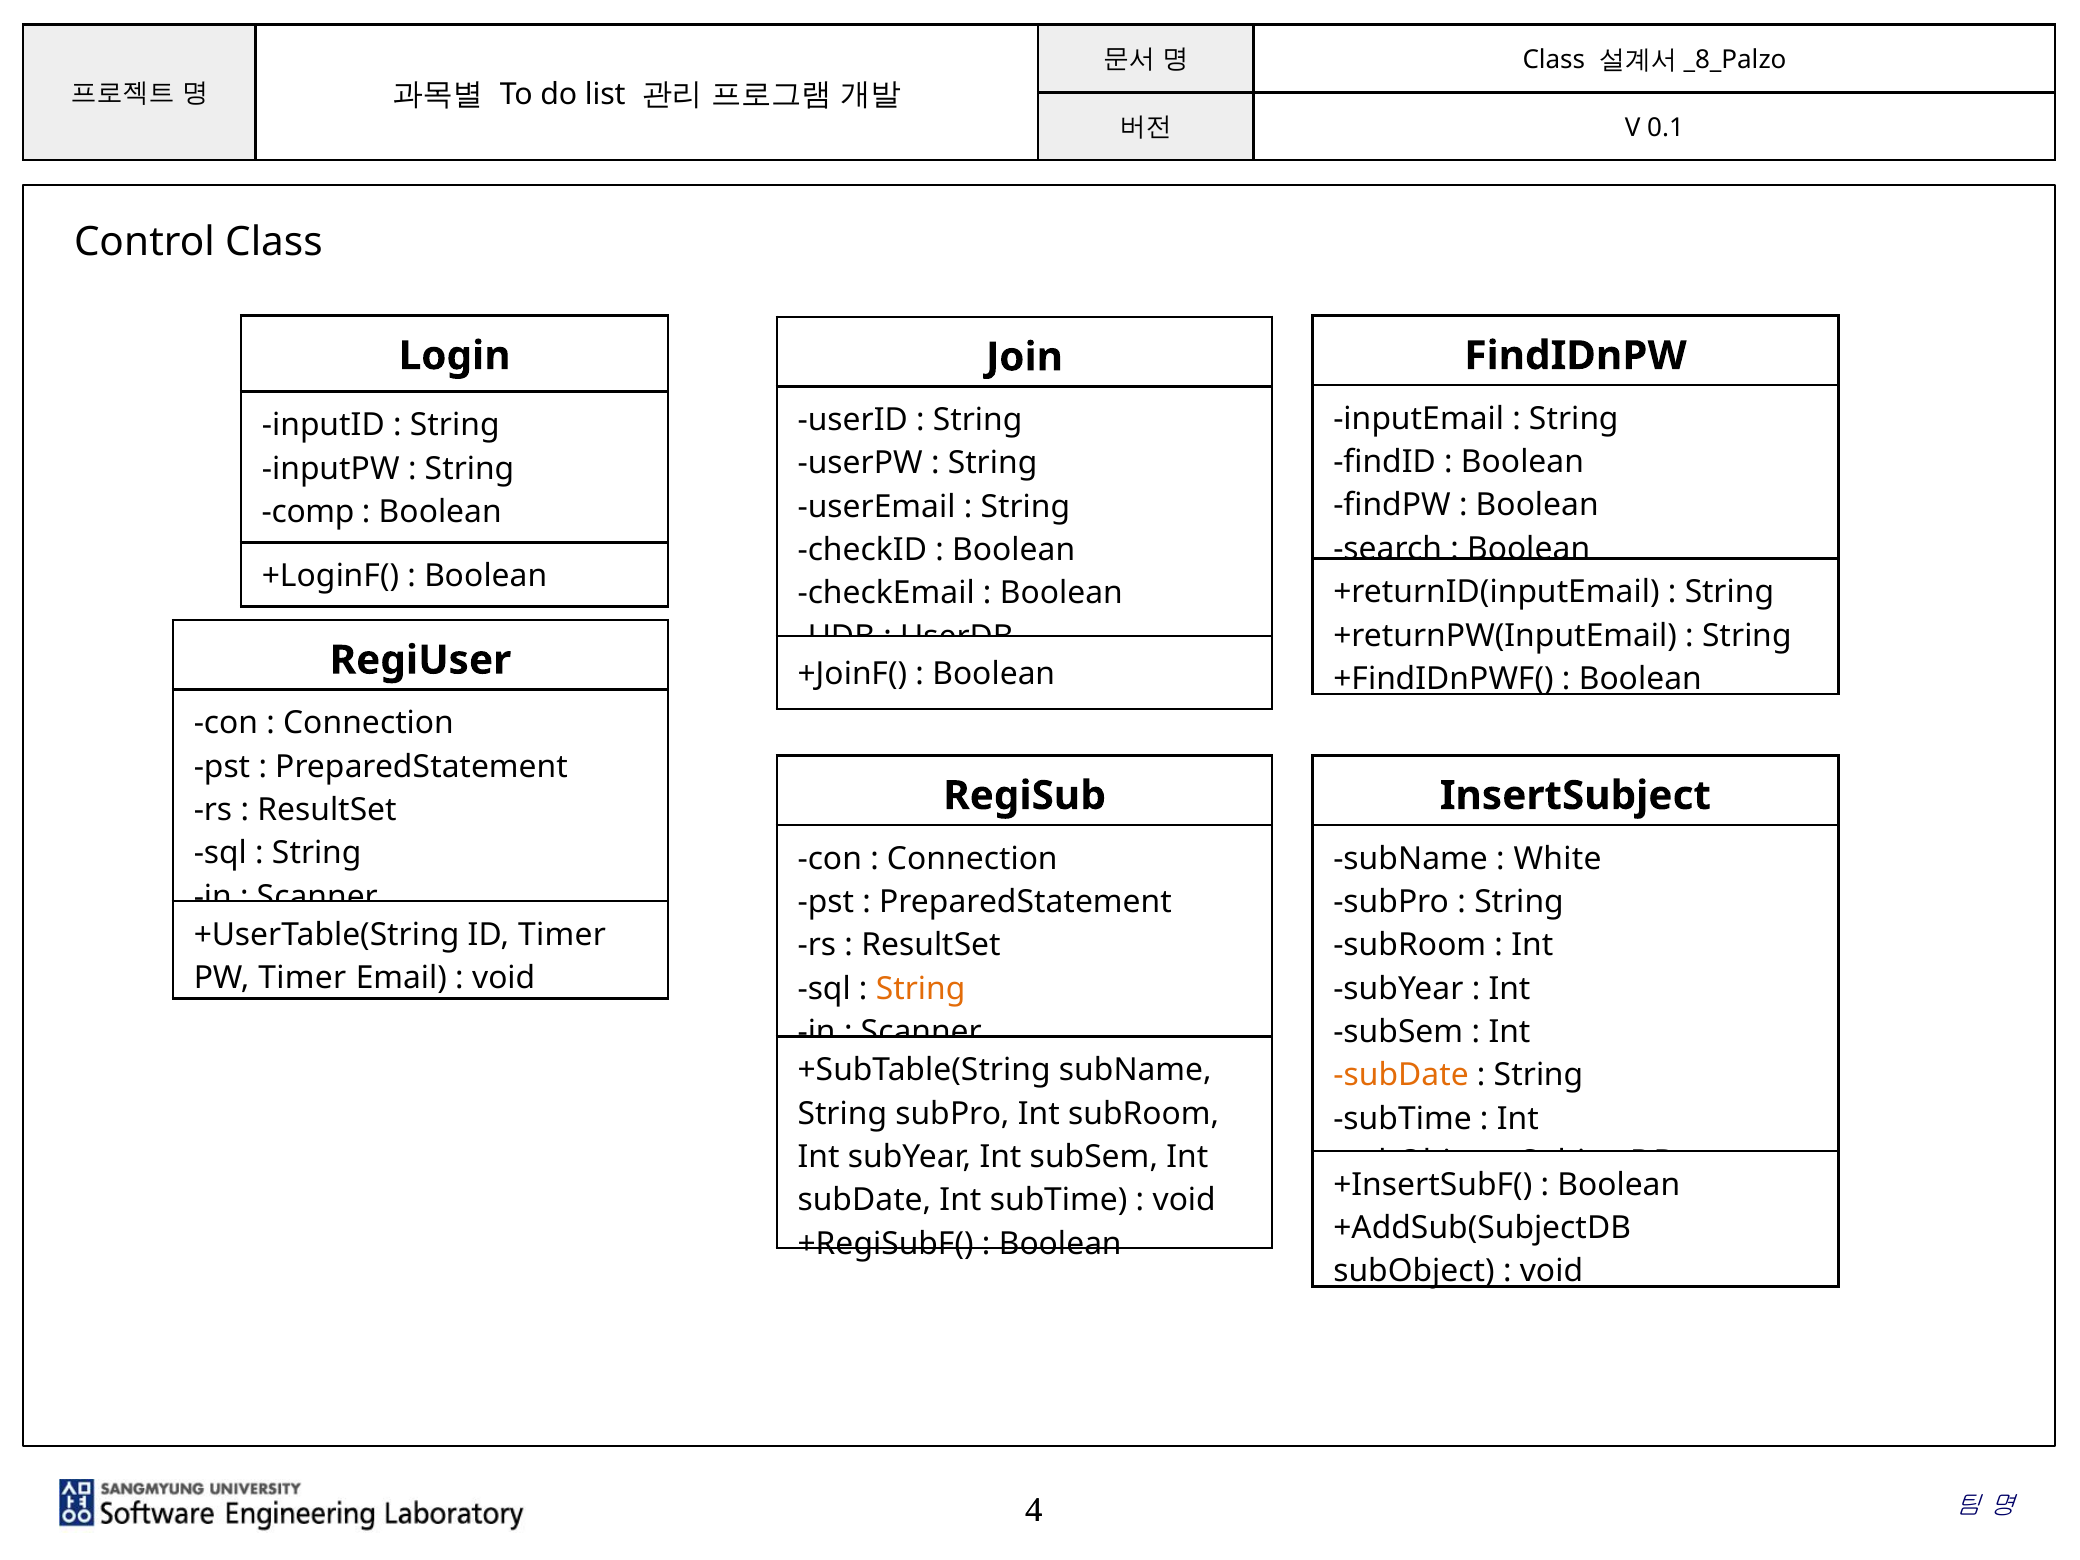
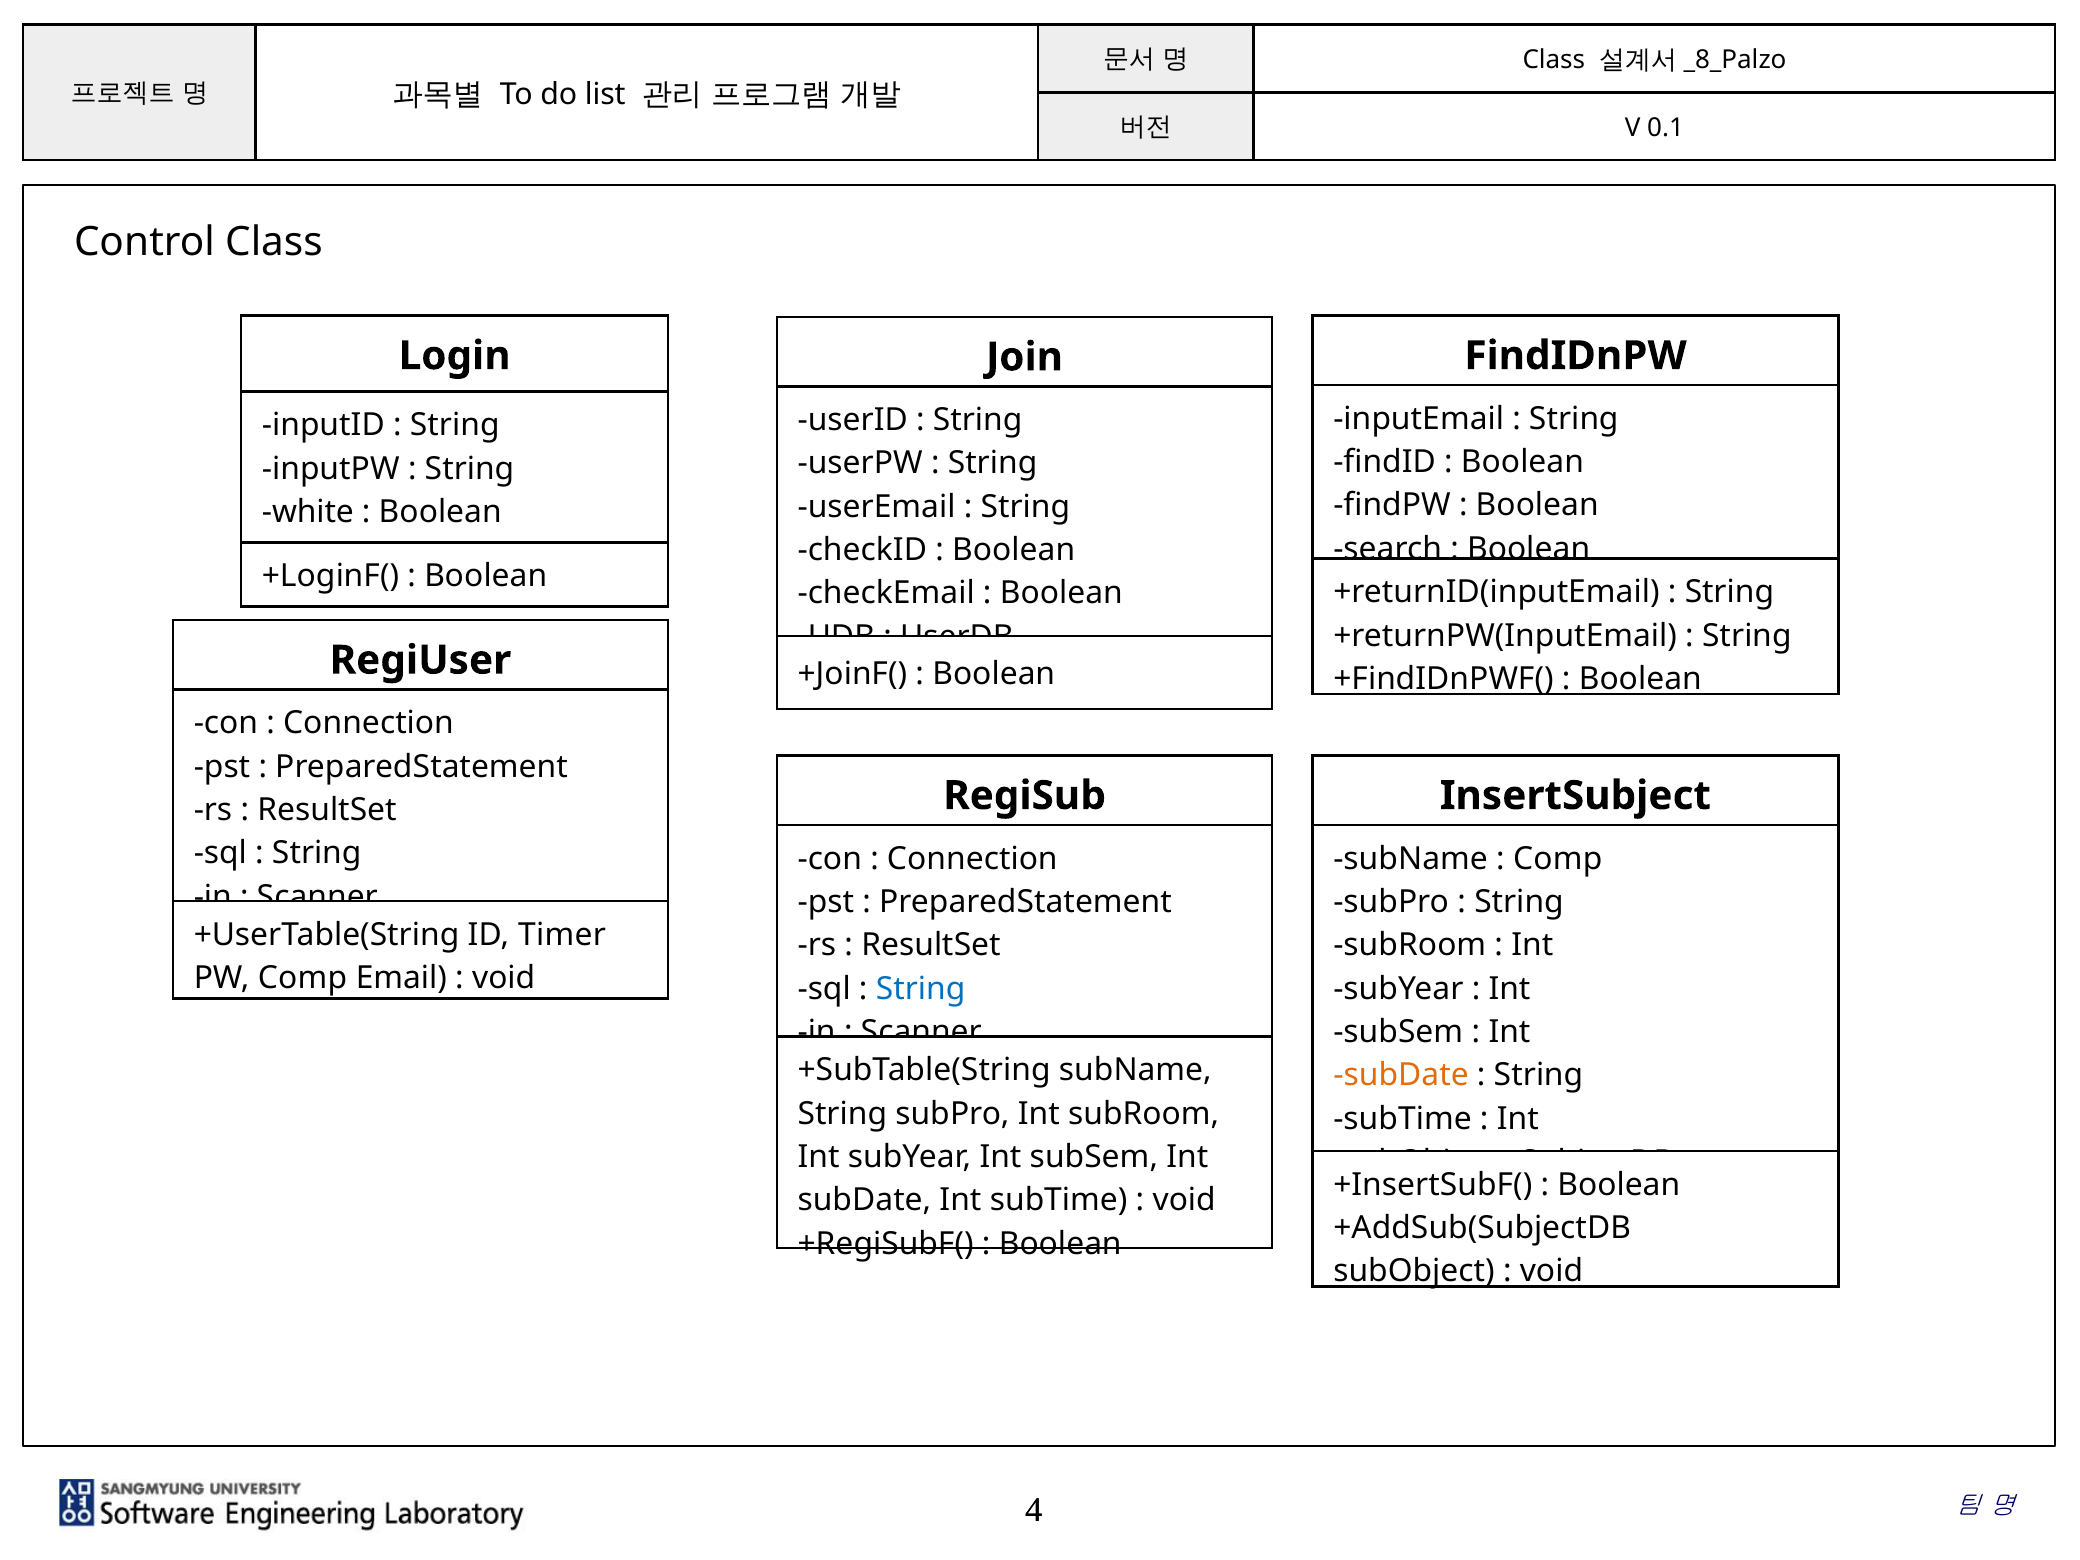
comp: comp -> white (308, 512)
White: White -> Comp (1558, 859)
PW Timer: Timer -> Comp (302, 978)
String colour: orange -> blue (921, 989)
